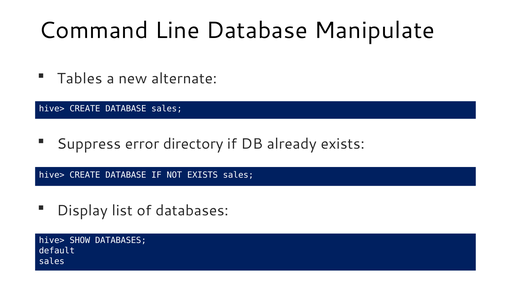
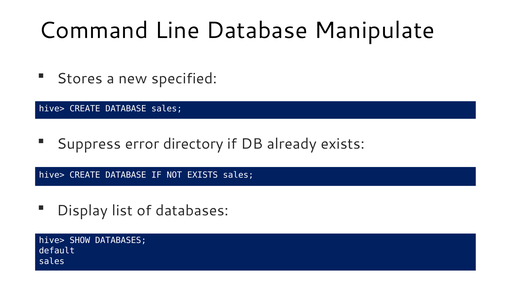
Tables: Tables -> Stores (80, 79)
alternate: alternate -> specified (184, 79)
